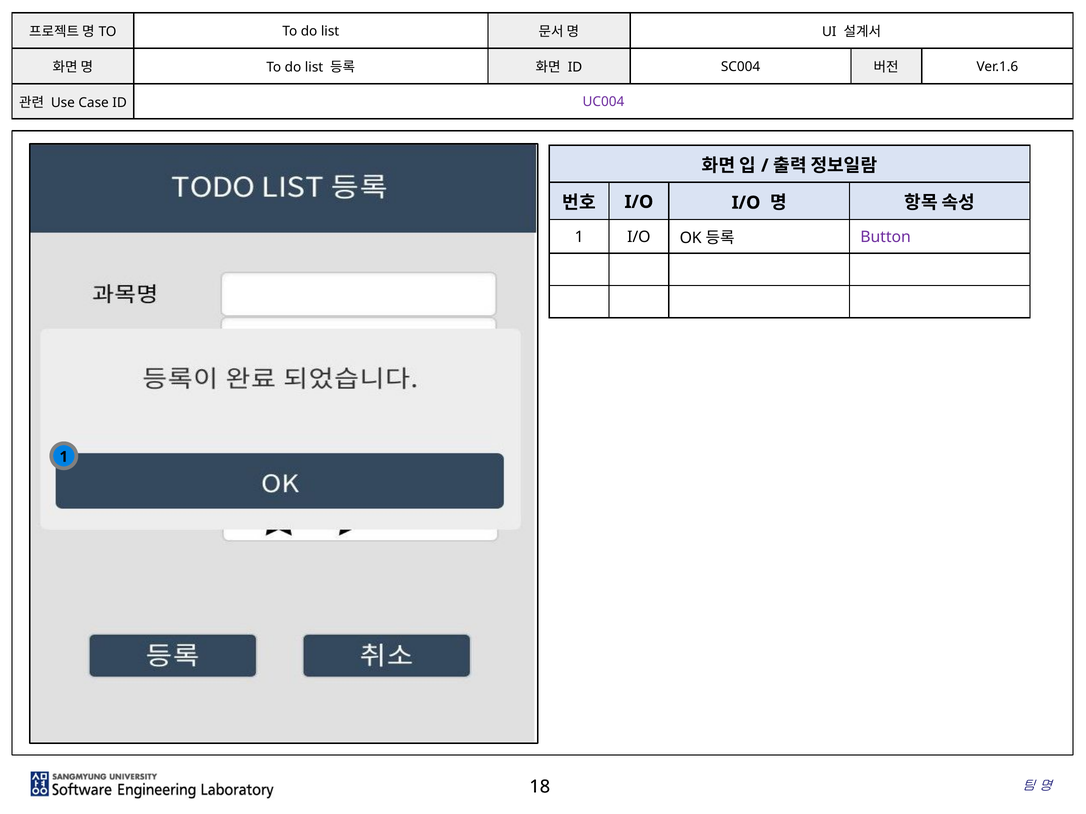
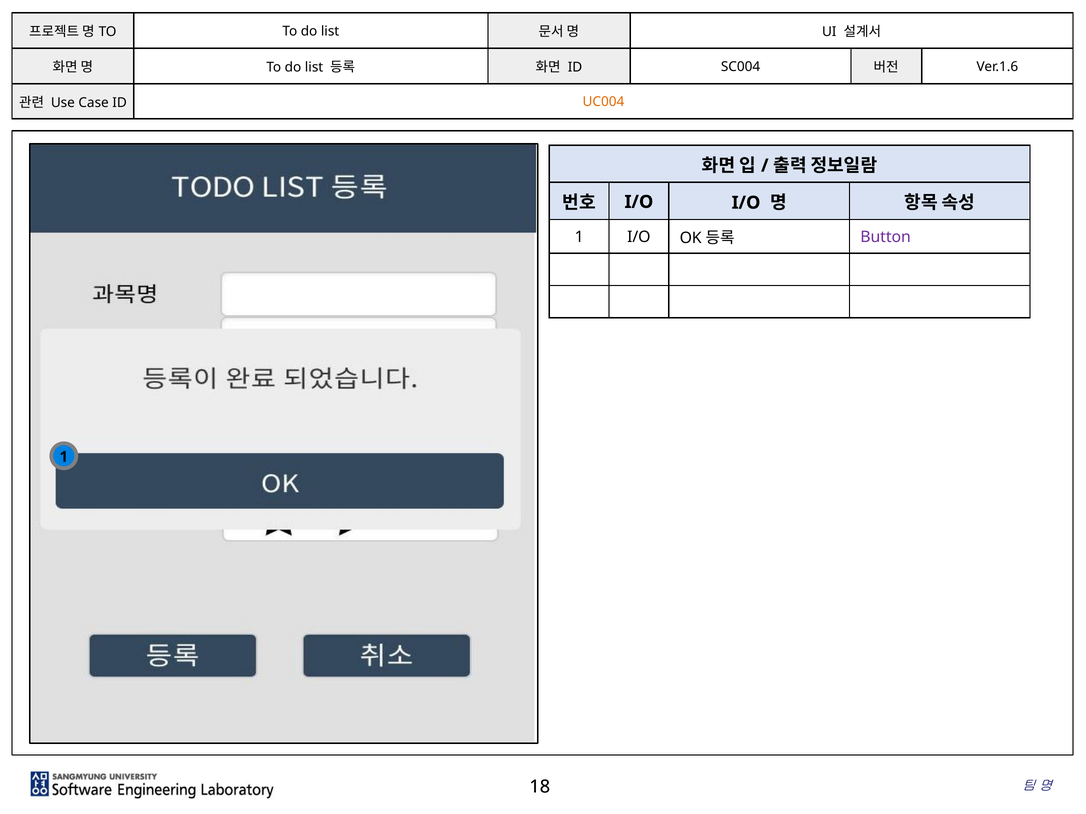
UC004 colour: purple -> orange (603, 102)
